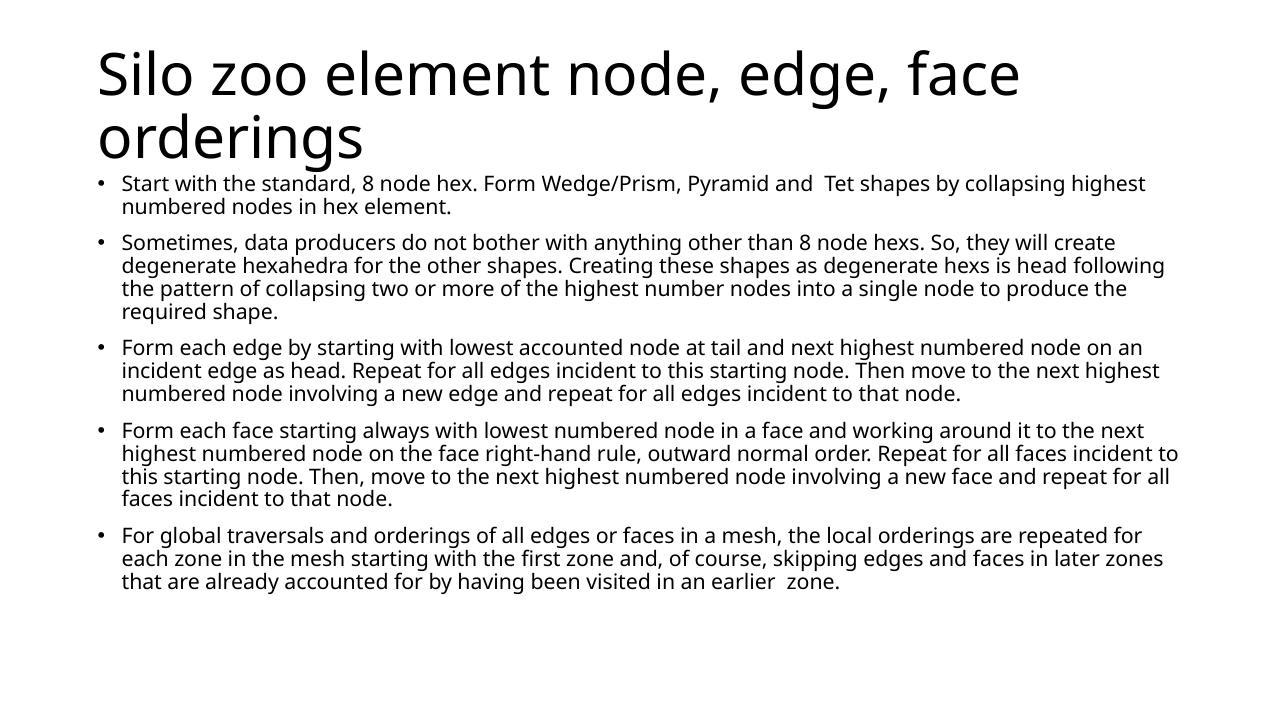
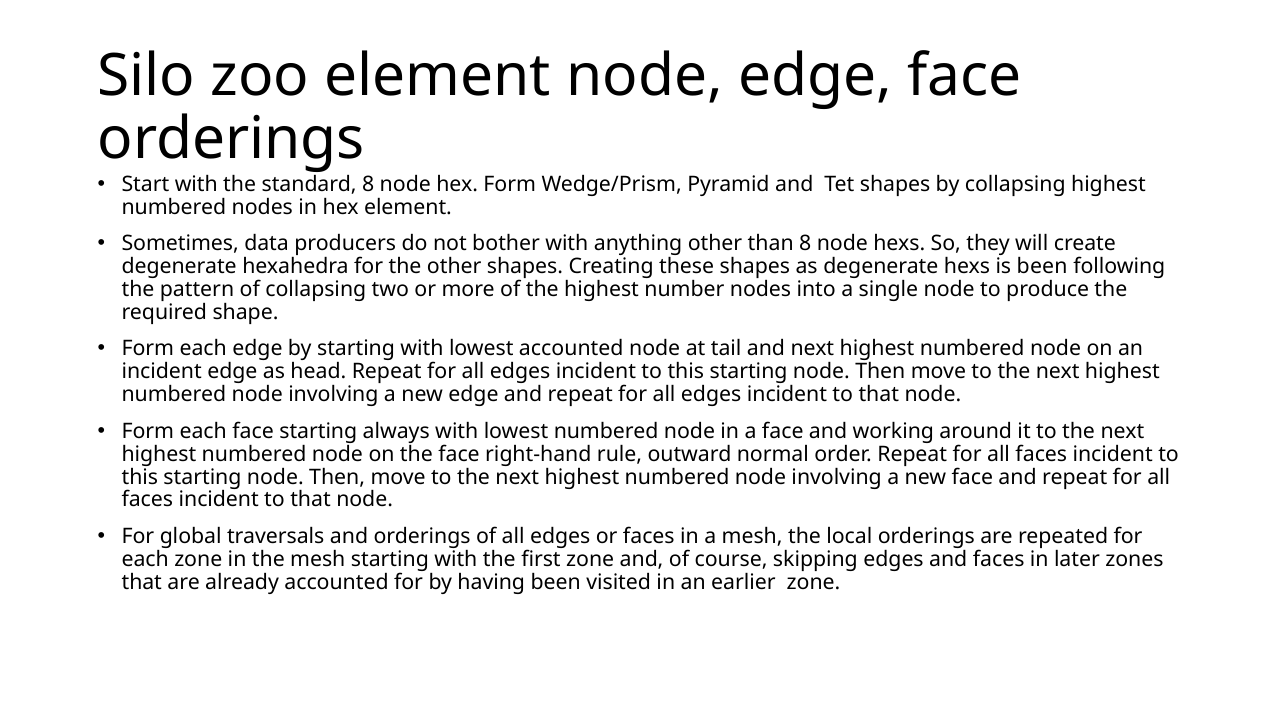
is head: head -> been (1042, 266)
